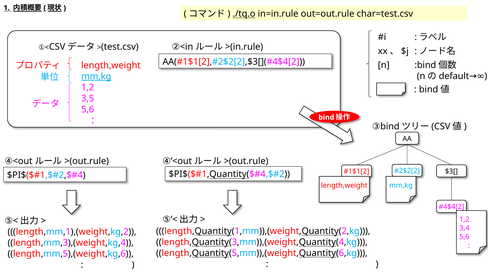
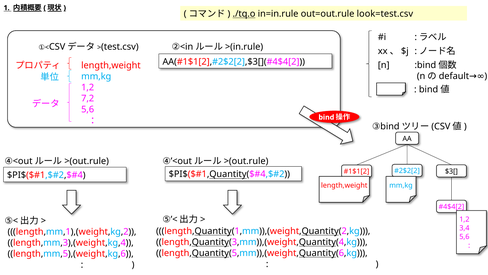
char=test.csv: char=test.csv -> look=test.csv (385, 14)
mm,kg underline: present -> none (96, 76)
3,5: 3,5 -> 7,2 (88, 98)
